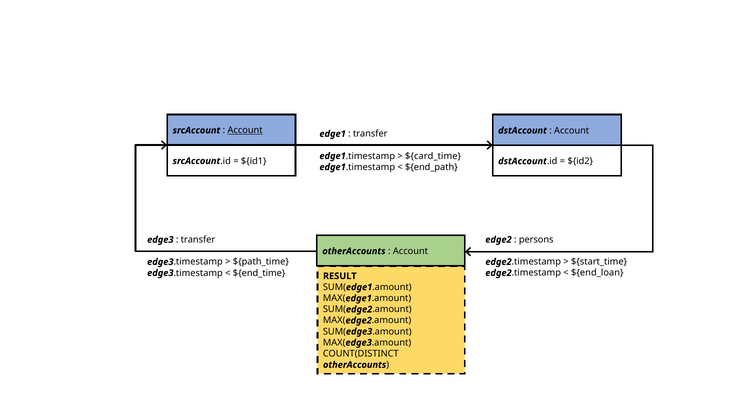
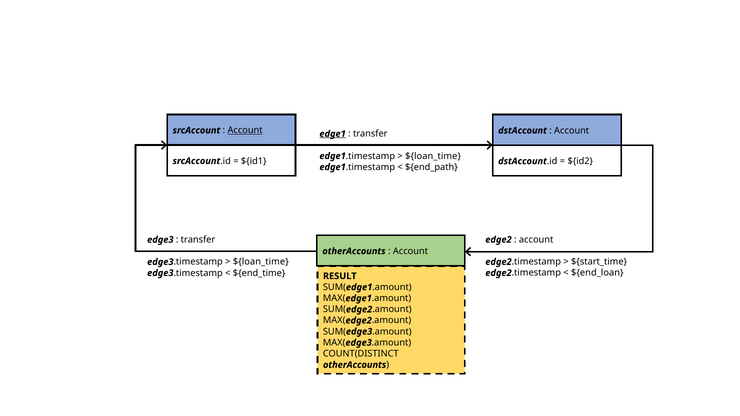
edge1 underline: none -> present (333, 134)
${card_time: ${card_time -> ${loan_time (433, 156)
persons: persons -> account (536, 240)
${path_time: ${path_time -> ${loan_time (261, 262)
